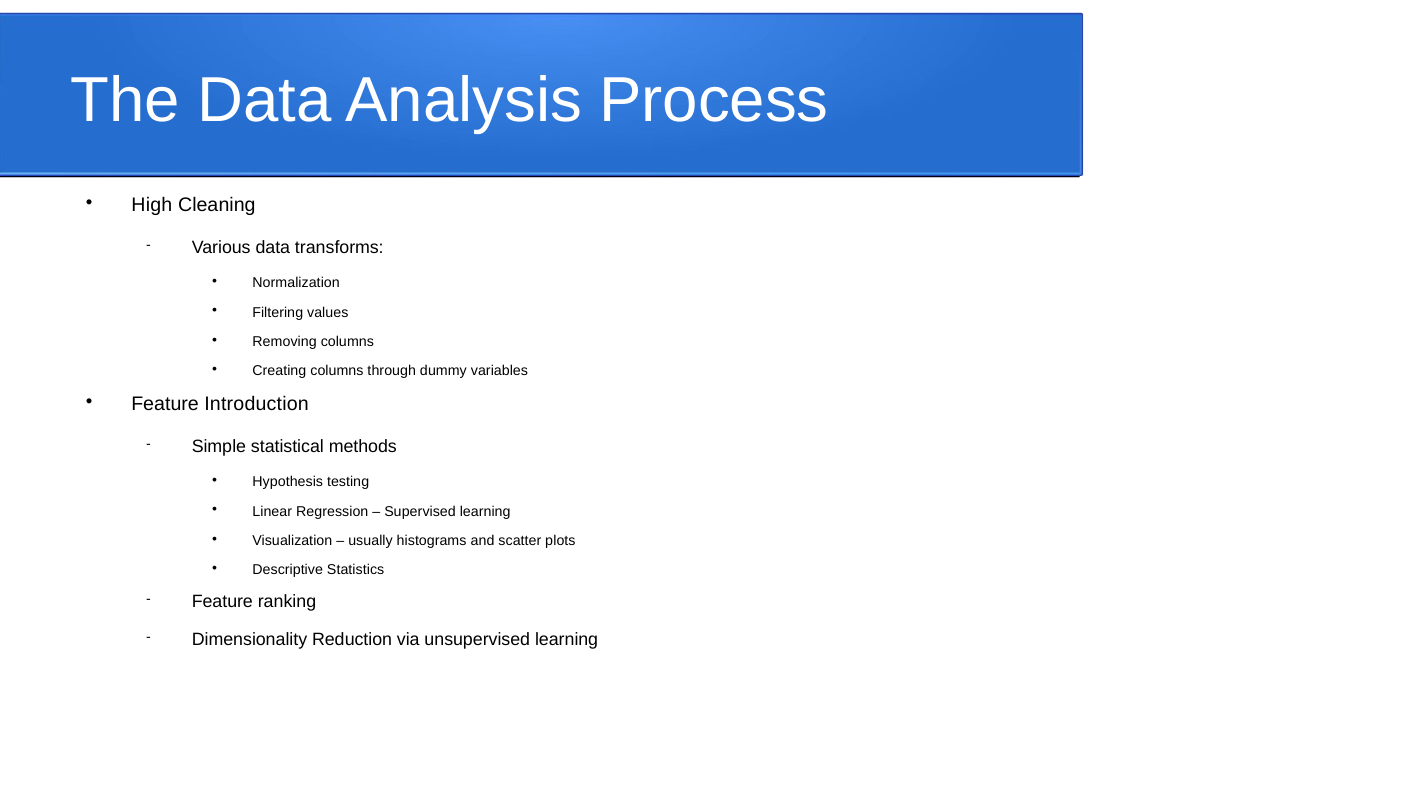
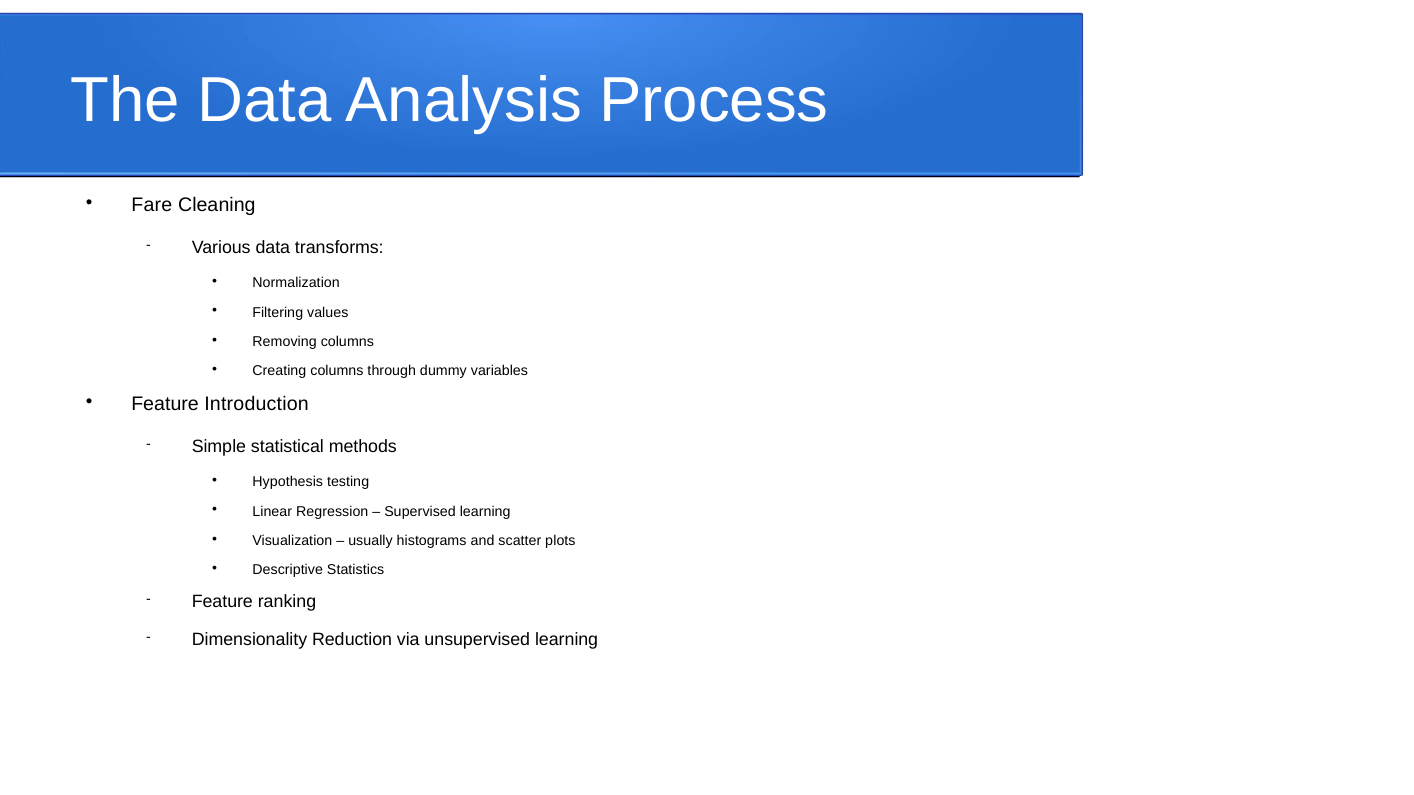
High: High -> Fare (152, 205)
